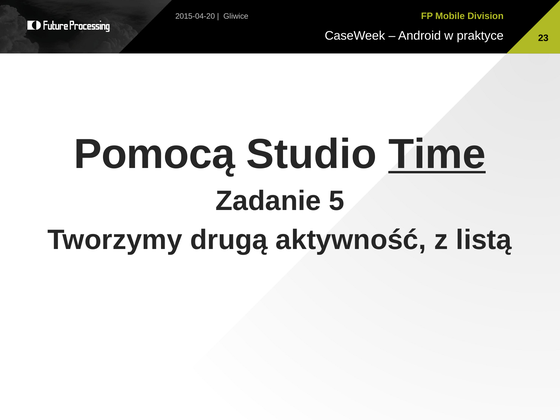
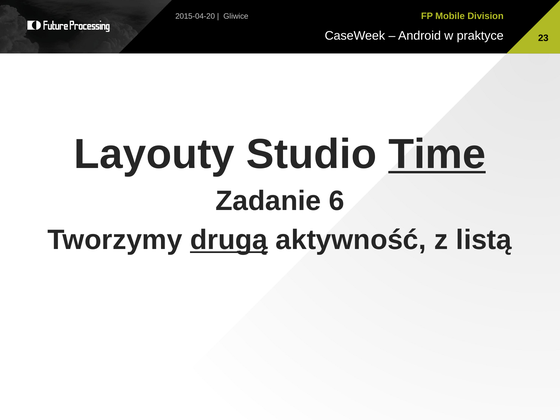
Pomocą: Pomocą -> Layouty (154, 154)
5: 5 -> 6 (337, 201)
drugą underline: none -> present (229, 240)
